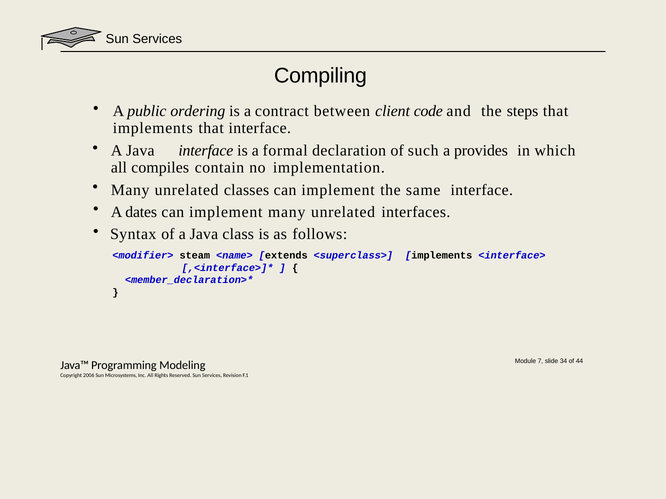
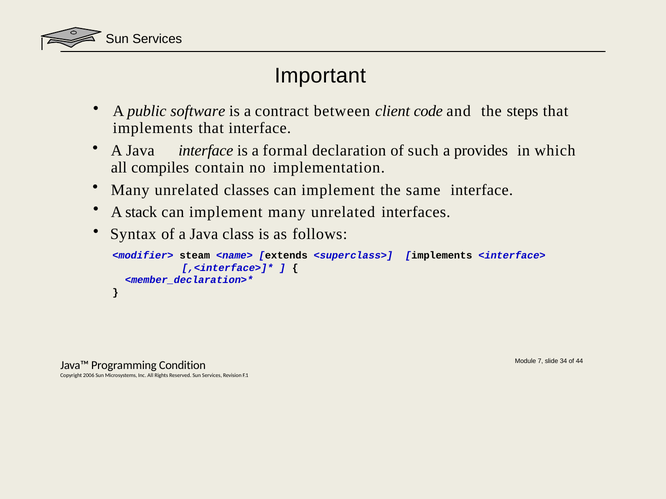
Compiling: Compiling -> Important (320, 76)
ordering: ordering -> software (198, 111)
dates: dates -> stack (141, 212)
Modeling: Modeling -> Condition (182, 365)
